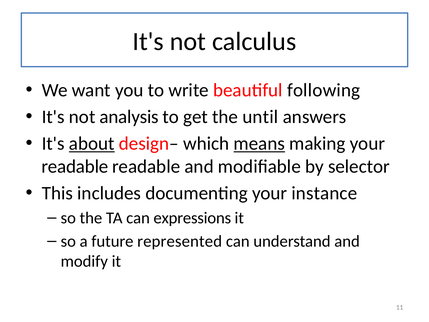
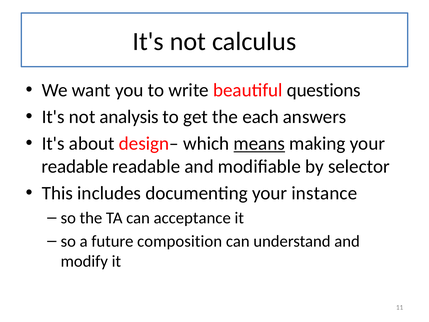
following: following -> questions (324, 90)
until: until -> each (261, 117)
about underline: present -> none (92, 143)
expressions: expressions -> acceptance (192, 218)
represented: represented -> composition (180, 241)
